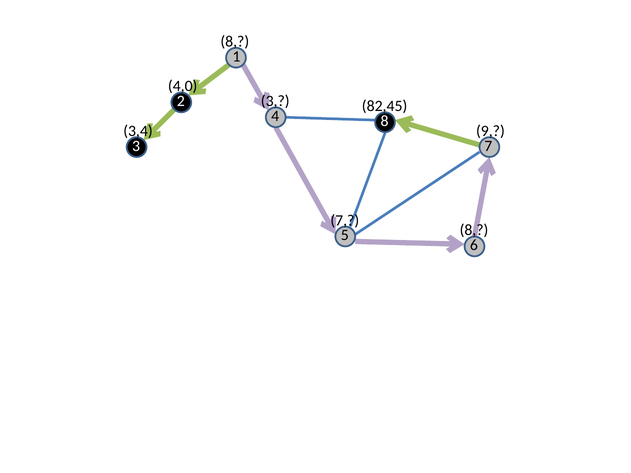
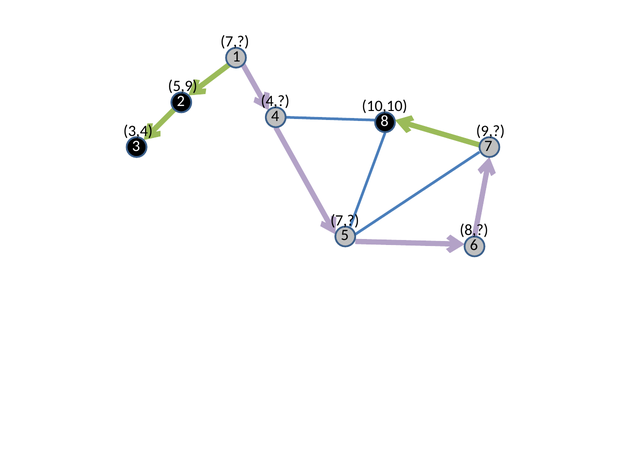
8: 8 -> 7 (235, 42)
4,0: 4,0 -> 5,9 (183, 86)
3: 3 -> 4 (275, 101)
82,45: 82,45 -> 10,10 (385, 106)
